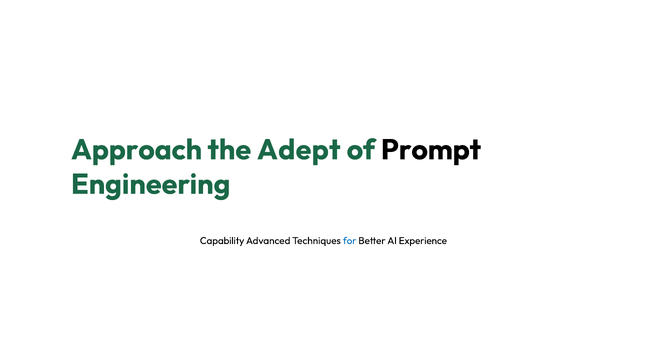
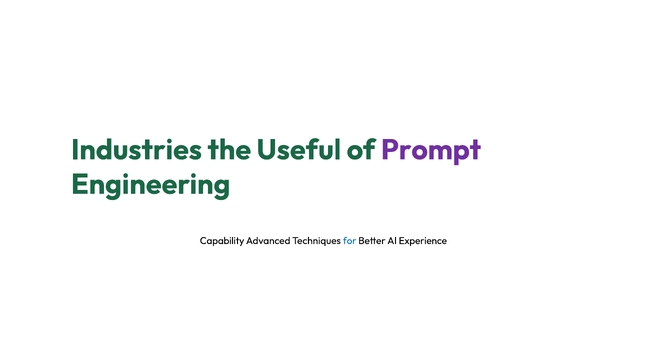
Approach: Approach -> Industries (137, 150)
Adept: Adept -> Useful (299, 150)
Prompt colour: black -> purple (431, 150)
